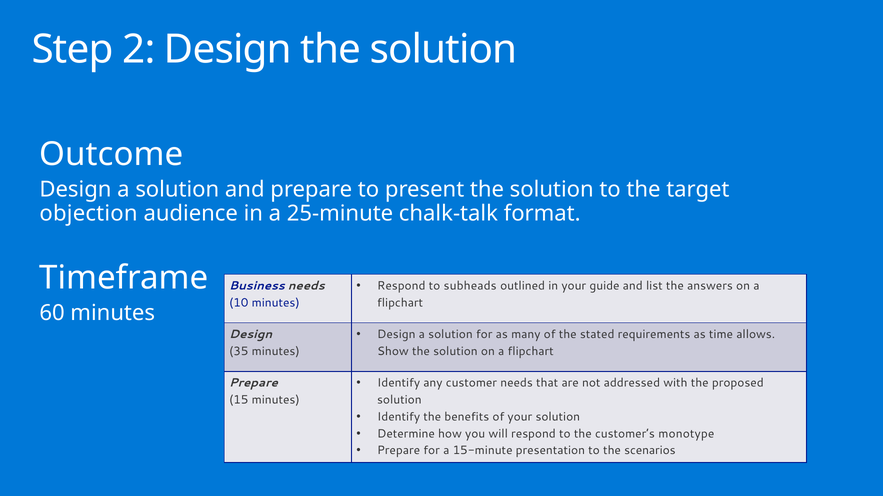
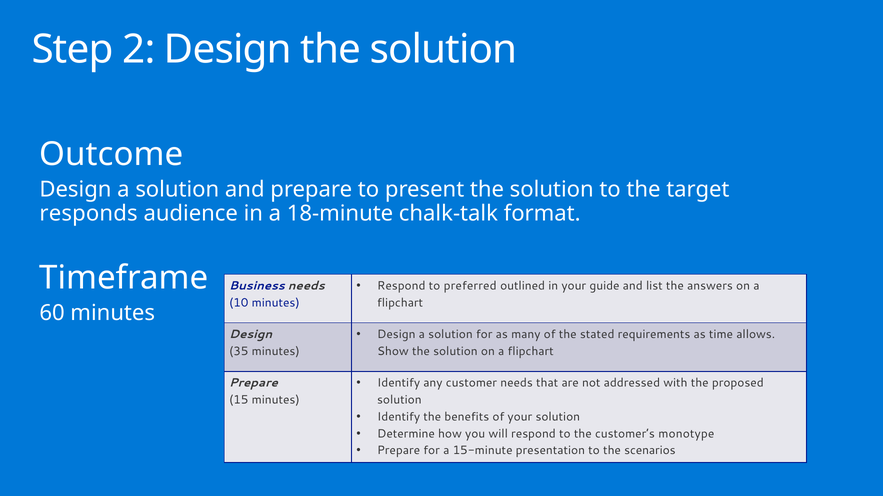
objection: objection -> responds (89, 214)
25-minute: 25-minute -> 18-minute (340, 214)
subheads: subheads -> preferred (470, 286)
